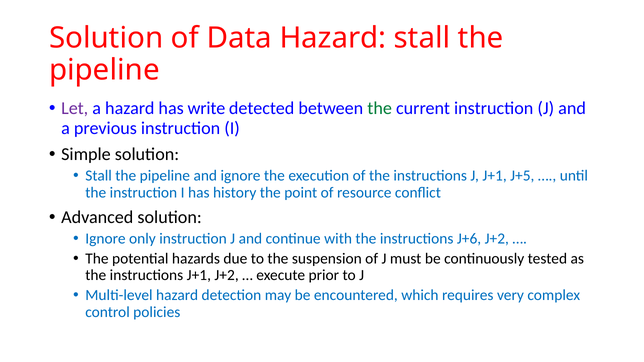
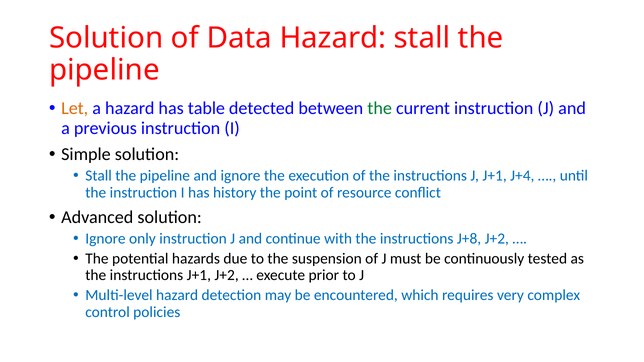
Let colour: purple -> orange (75, 109)
write: write -> table (206, 109)
J+5: J+5 -> J+4 (522, 176)
J+6: J+6 -> J+8 (469, 239)
